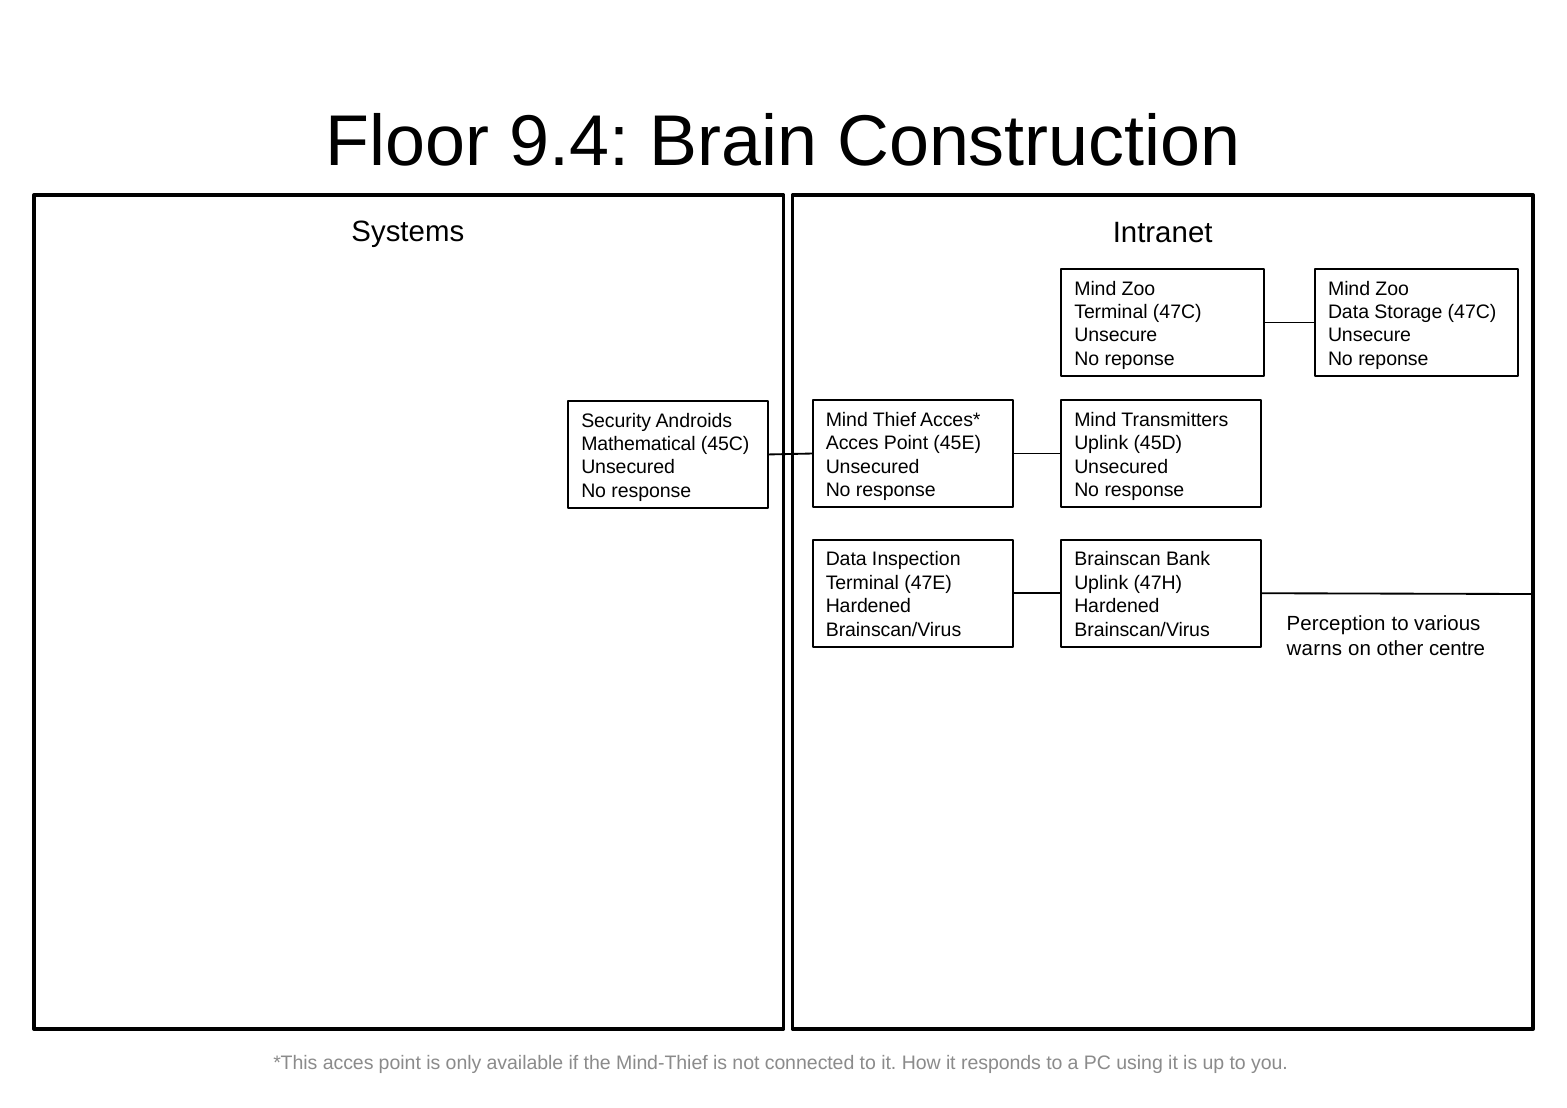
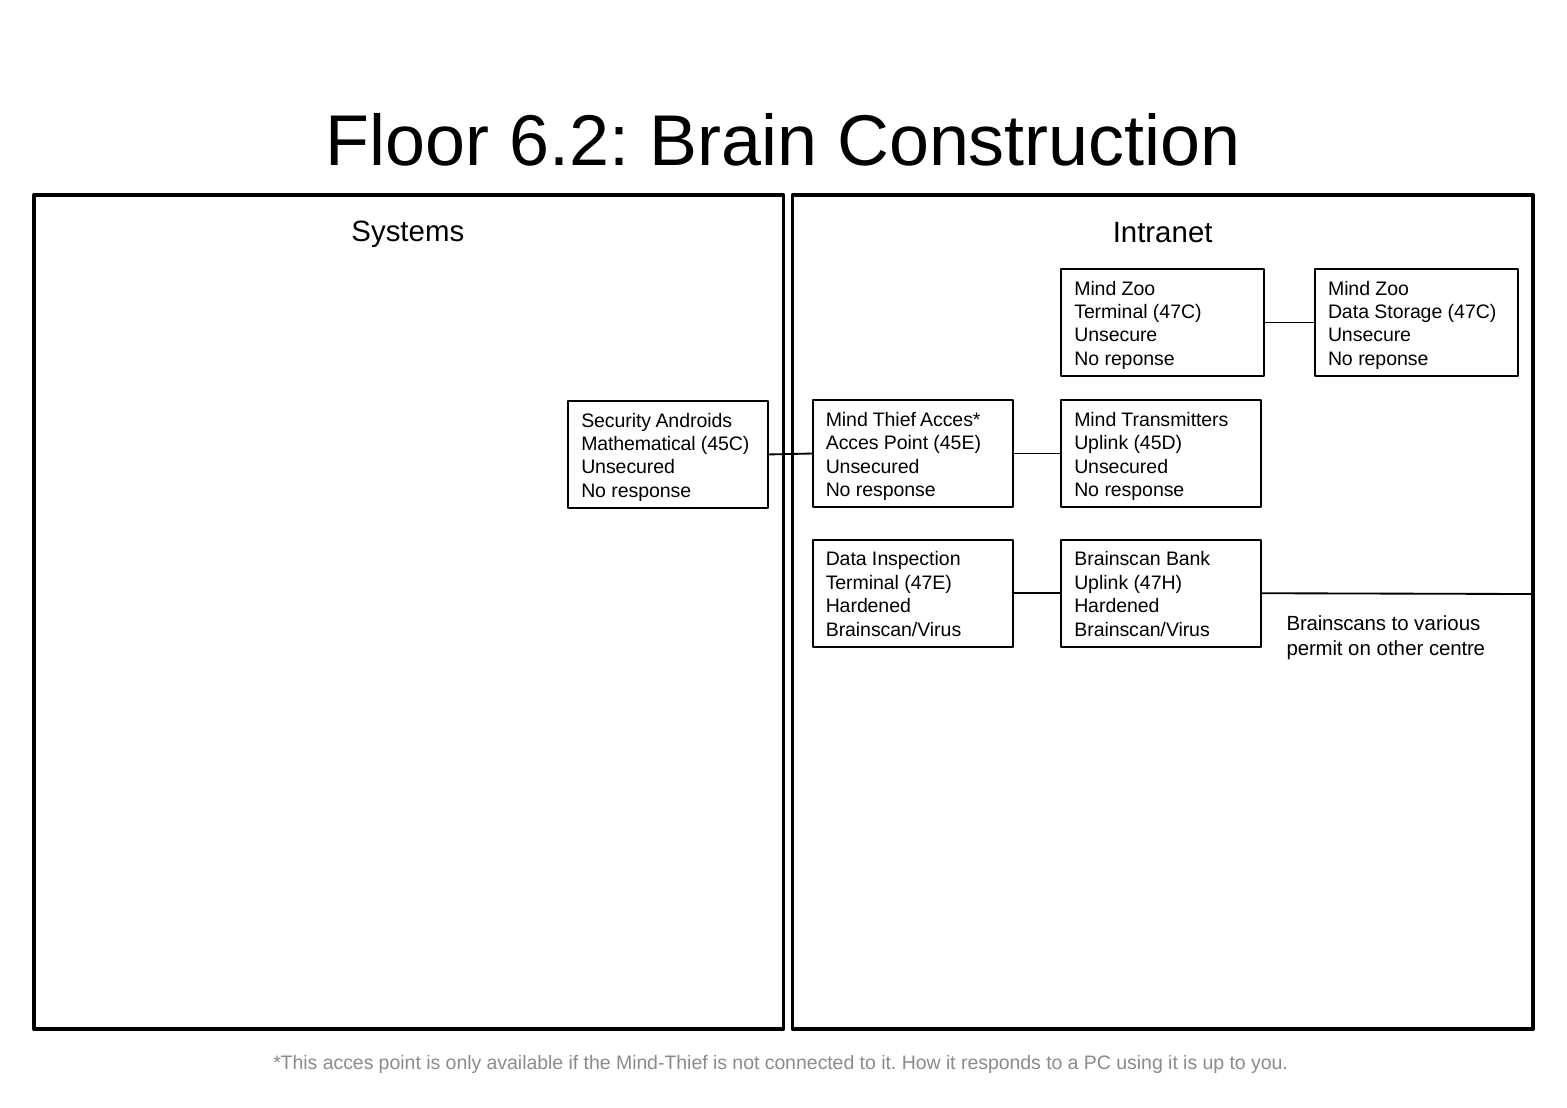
9.4: 9.4 -> 6.2 (569, 142)
Perception: Perception -> Brainscans (1336, 624)
warns: warns -> permit (1315, 649)
